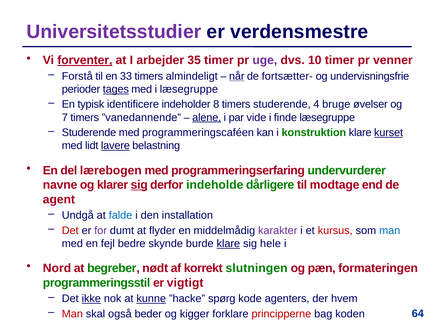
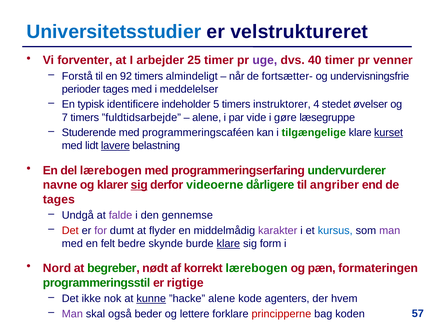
Universitetsstudier colour: purple -> blue (114, 32)
verdensmestre: verdensmestre -> velstruktureret (299, 32)
forventer underline: present -> none (85, 60)
35: 35 -> 25 (194, 60)
10: 10 -> 40 (315, 60)
33: 33 -> 92 (126, 76)
når underline: present -> none (237, 76)
tages underline: present -> none (116, 89)
i læsegruppe: læsegruppe -> meddelelser (189, 89)
8: 8 -> 5 (216, 104)
timers studerende: studerende -> instruktorer (282, 104)
bruge: bruge -> stedet (336, 104)
”vanedannende: ”vanedannende -> ”fuldtidsarbejde (141, 117)
alene underline: present -> none (207, 117)
finde: finde -> gøre (285, 117)
konstruktion: konstruktion -> tilgængelige (314, 132)
indeholde: indeholde -> videoerne (215, 185)
modtage: modtage -> angriber (334, 185)
agent: agent -> tages (59, 199)
falde colour: blue -> purple (121, 215)
installation: installation -> gennemse (187, 215)
kursus colour: red -> blue (335, 230)
man colour: blue -> purple (390, 230)
fejl: fejl -> felt (108, 243)
hele: hele -> form (271, 243)
korrekt slutningen: slutningen -> lærebogen (257, 268)
vigtigt: vigtigt -> rigtige (185, 282)
ikke underline: present -> none (91, 298)
”hacke spørg: spørg -> alene (222, 298)
Man colour: red -> purple (72, 313)
kigger: kigger -> lettere (195, 313)
64: 64 -> 57 (418, 313)
